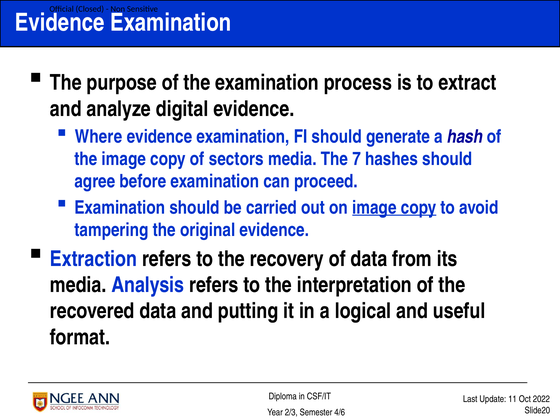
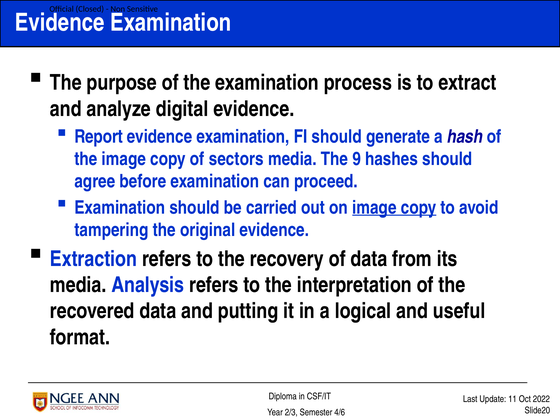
Where: Where -> Report (99, 137)
7: 7 -> 9 (357, 159)
